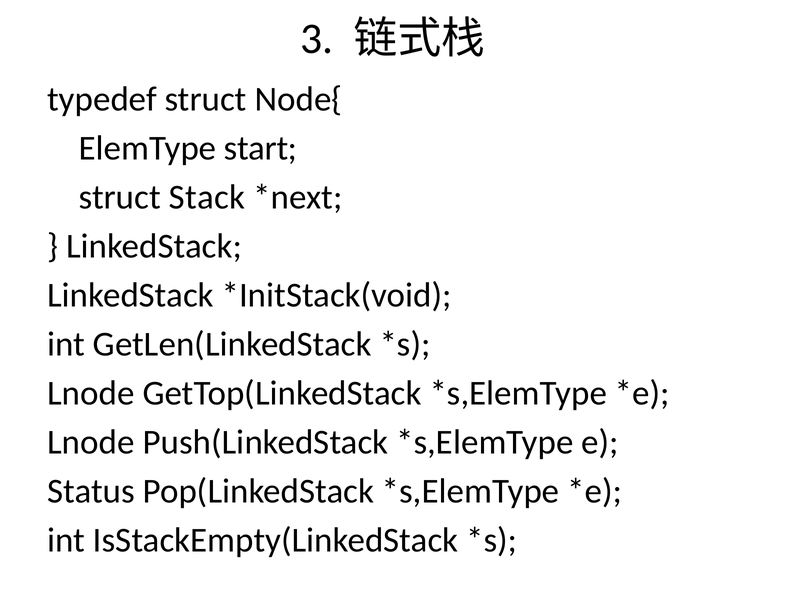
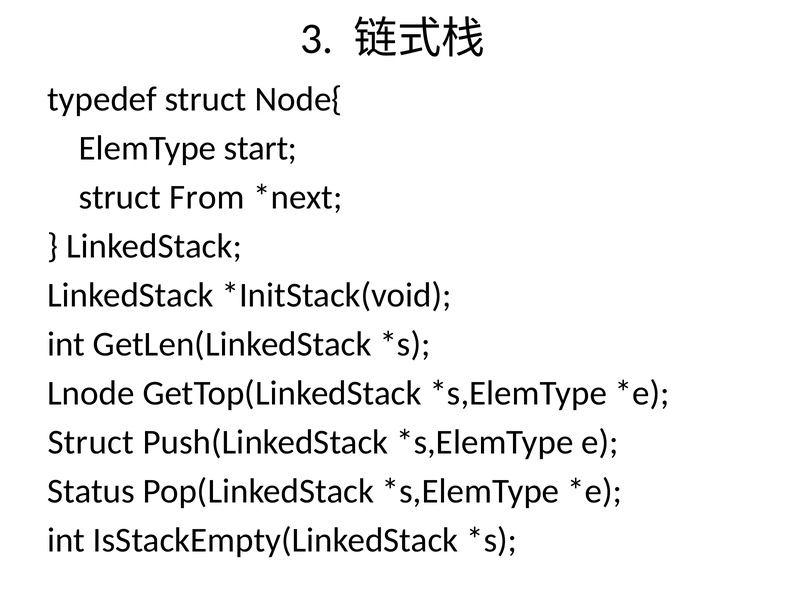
Stack: Stack -> From (207, 197)
Lnode: Lnode -> Struct (91, 442)
